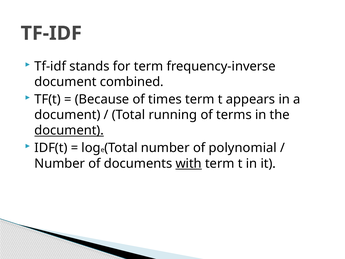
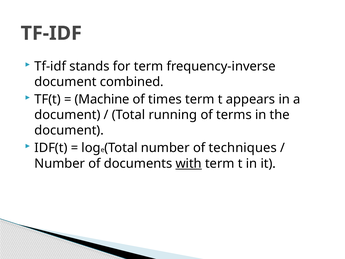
Because: Because -> Machine (102, 99)
document underline: present -> none (69, 130)
polynomial: polynomial -> techniques (243, 148)
